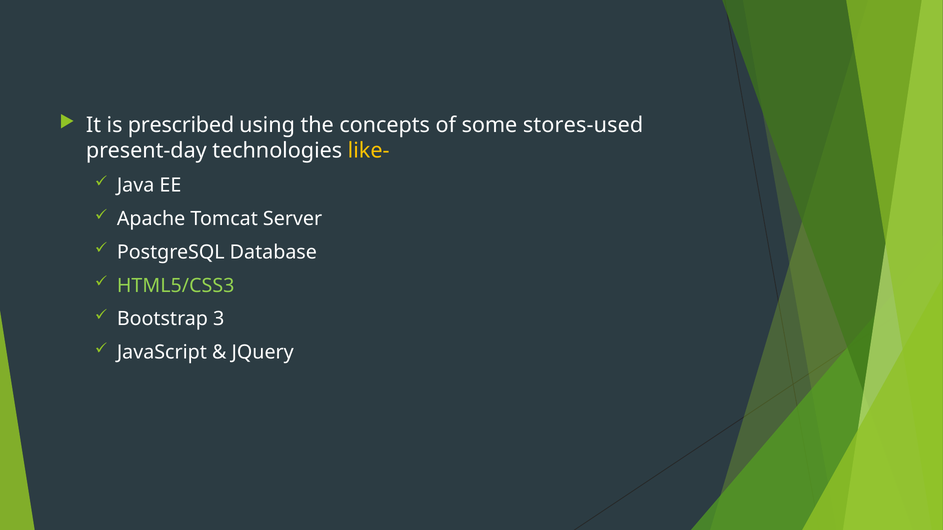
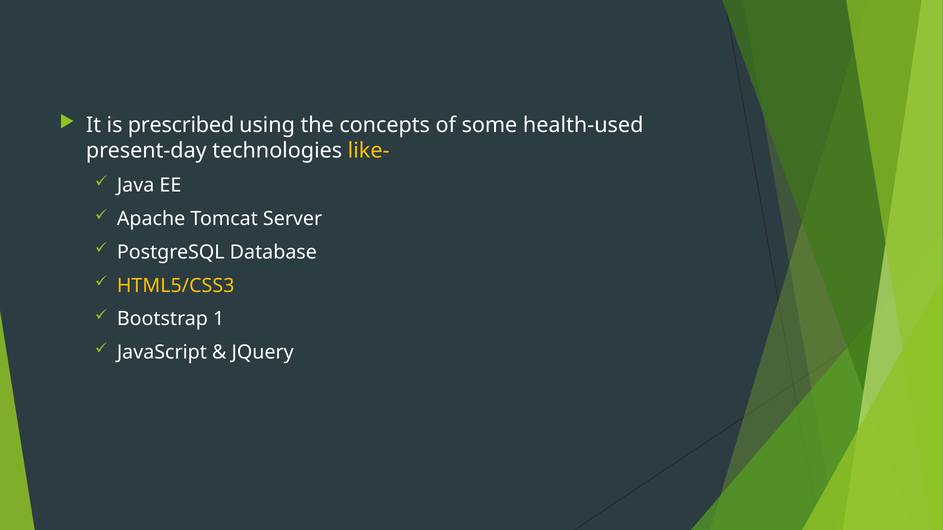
stores-used: stores-used -> health-used (583, 125)
HTML5/CSS3 colour: light green -> yellow (176, 286)
3: 3 -> 1 (219, 319)
